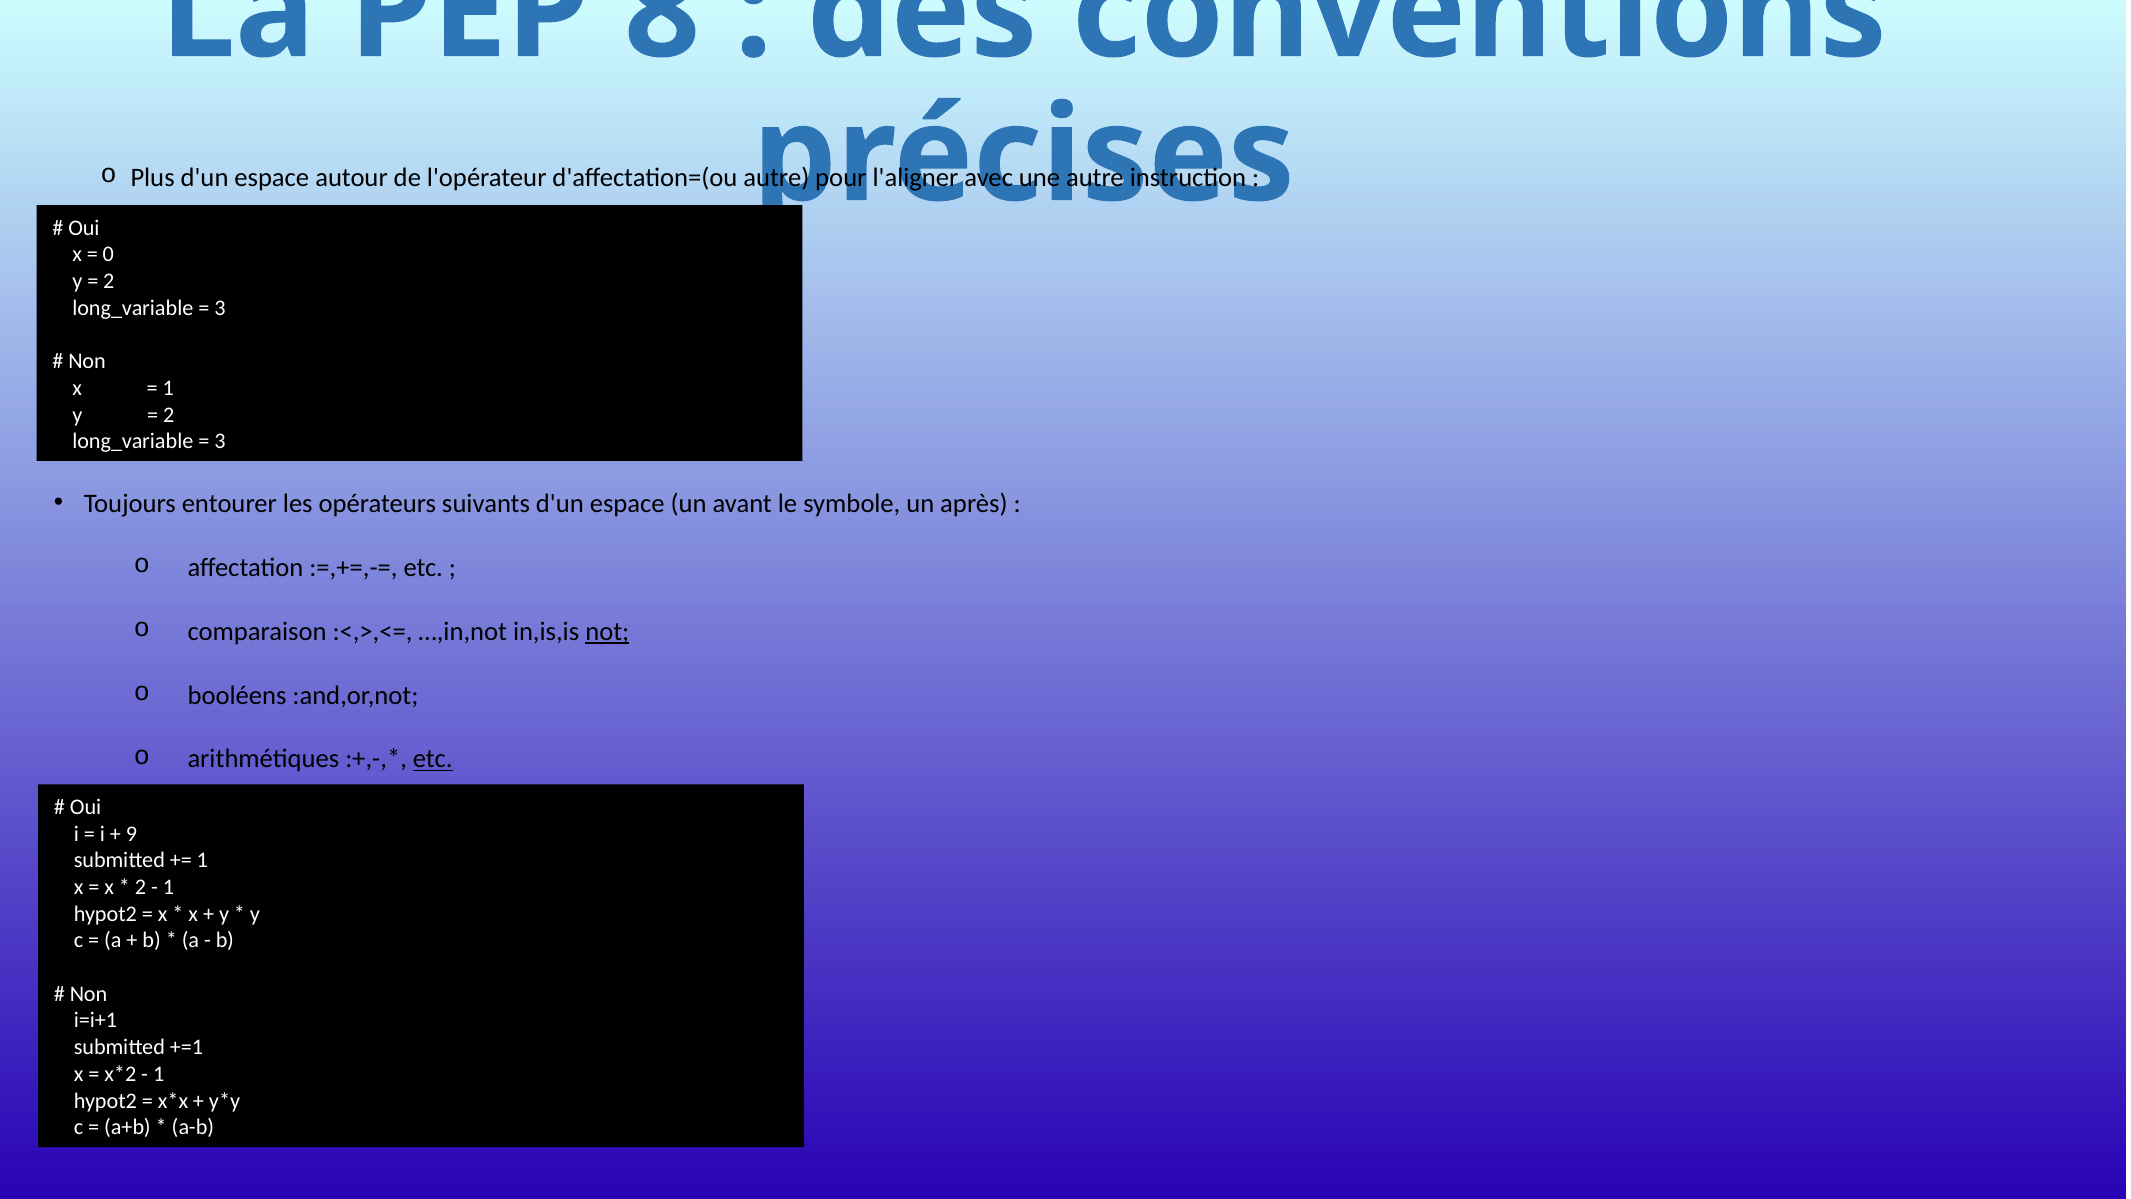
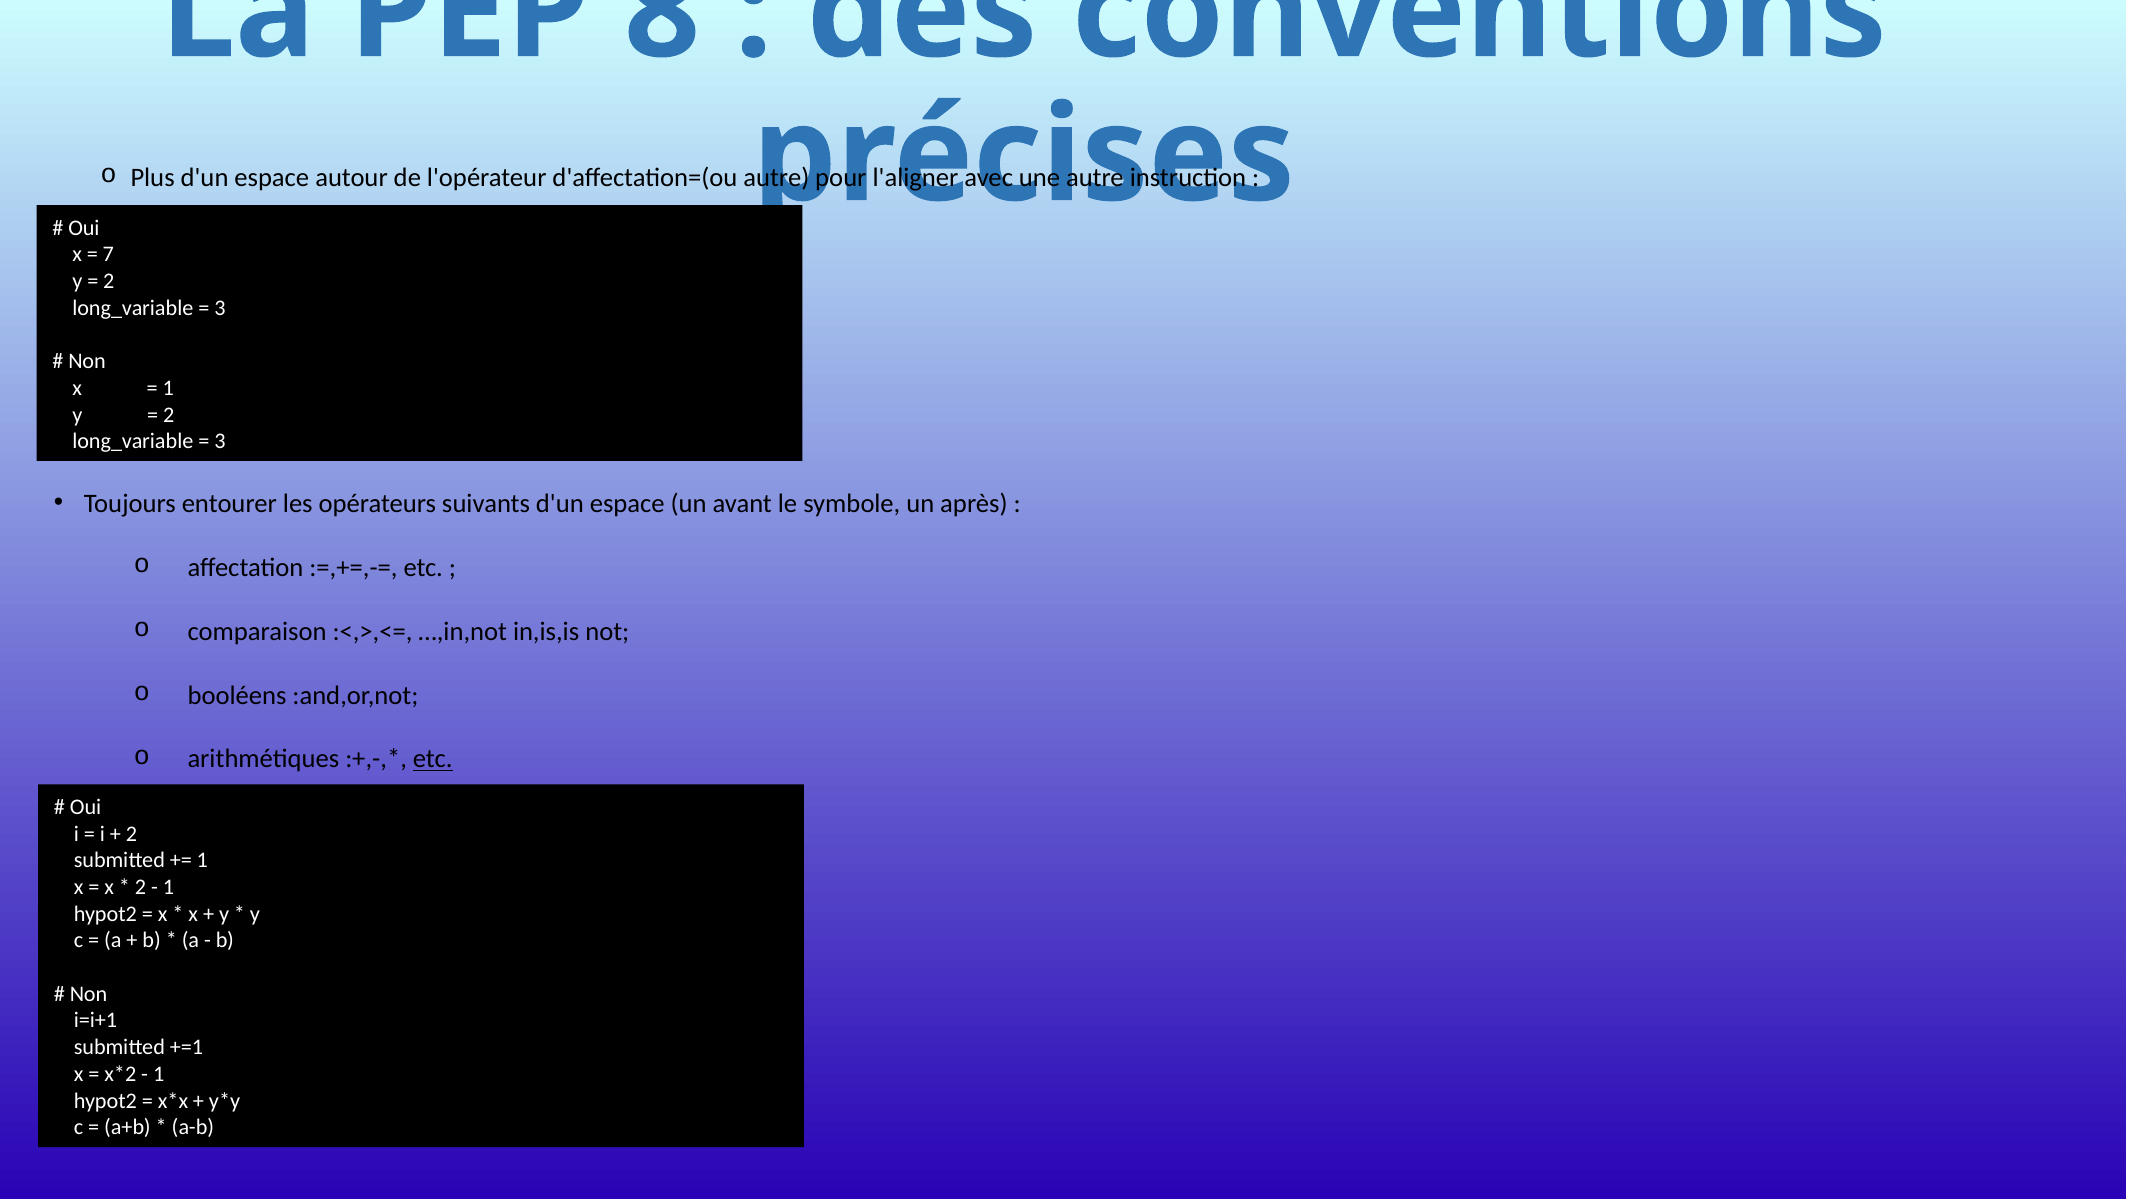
0: 0 -> 7 (108, 254)
not underline: present -> none (607, 631)
9: 9 -> 2 (132, 834)
